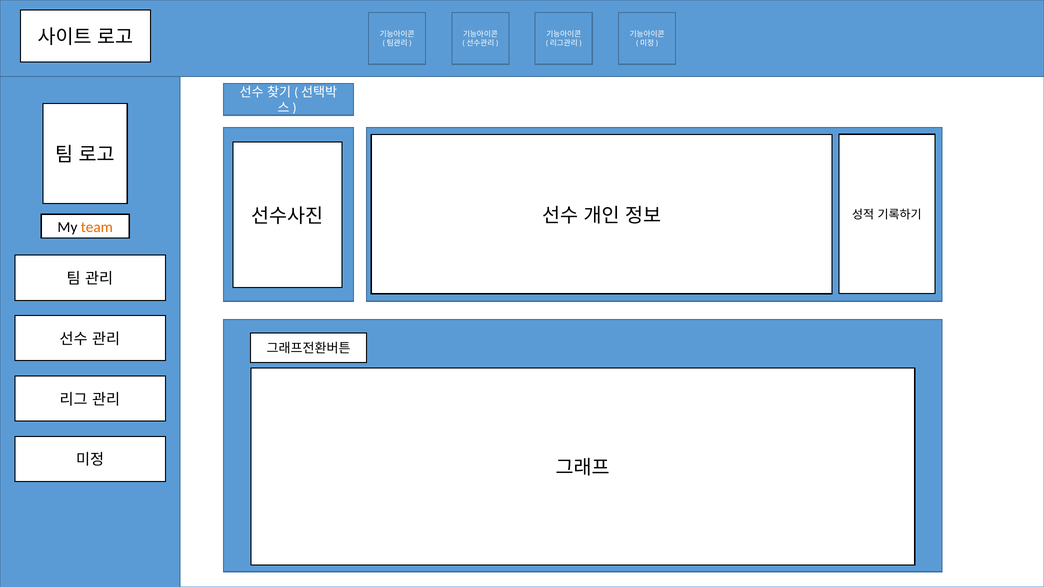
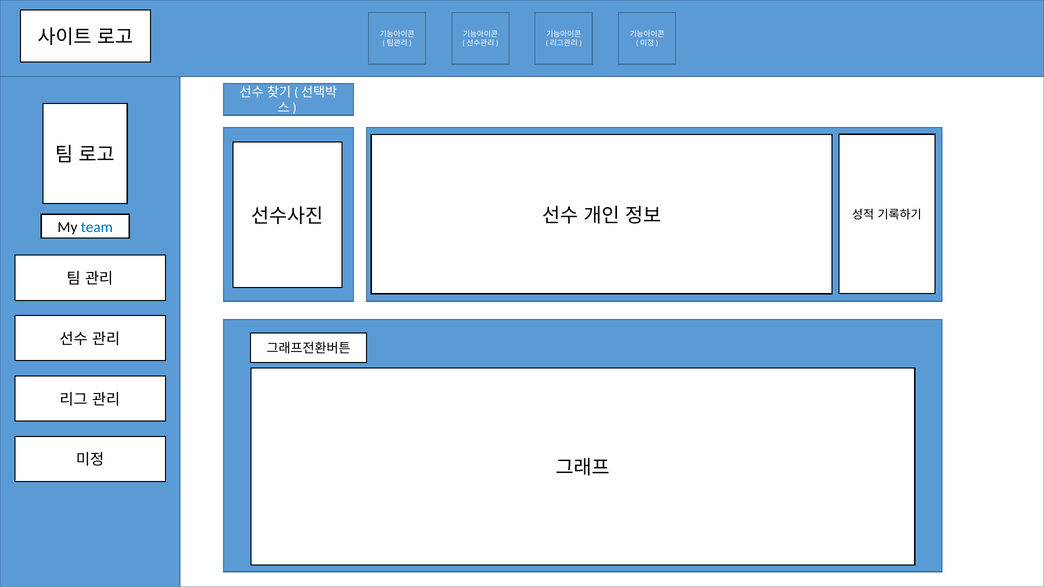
team colour: orange -> blue (97, 227)
